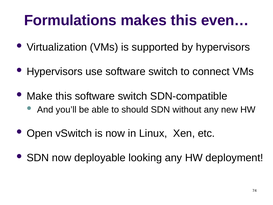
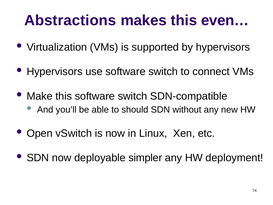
Formulations: Formulations -> Abstractions (70, 20)
looking: looking -> simpler (145, 158)
